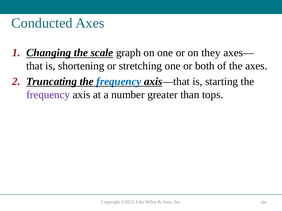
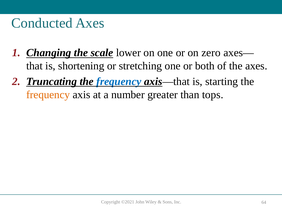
graph: graph -> lower (128, 53)
they: they -> zero (211, 53)
frequency colour: purple -> orange (48, 95)
